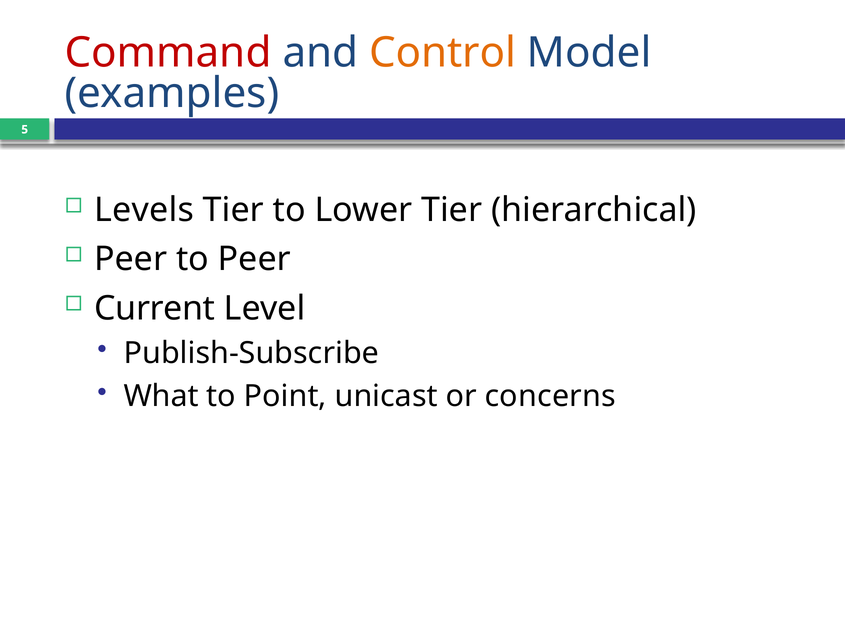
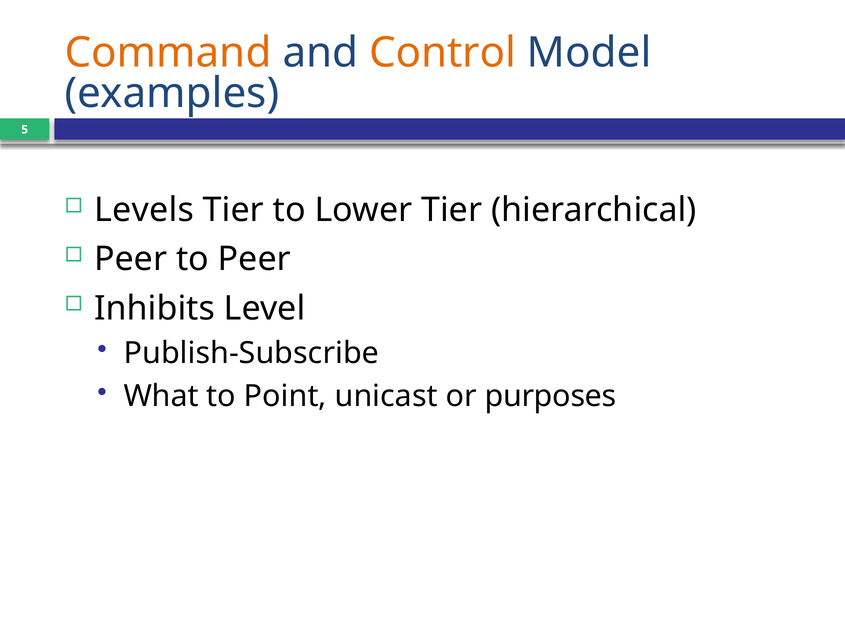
Command colour: red -> orange (168, 53)
Current: Current -> Inhibits (155, 308)
concerns: concerns -> purposes (551, 396)
